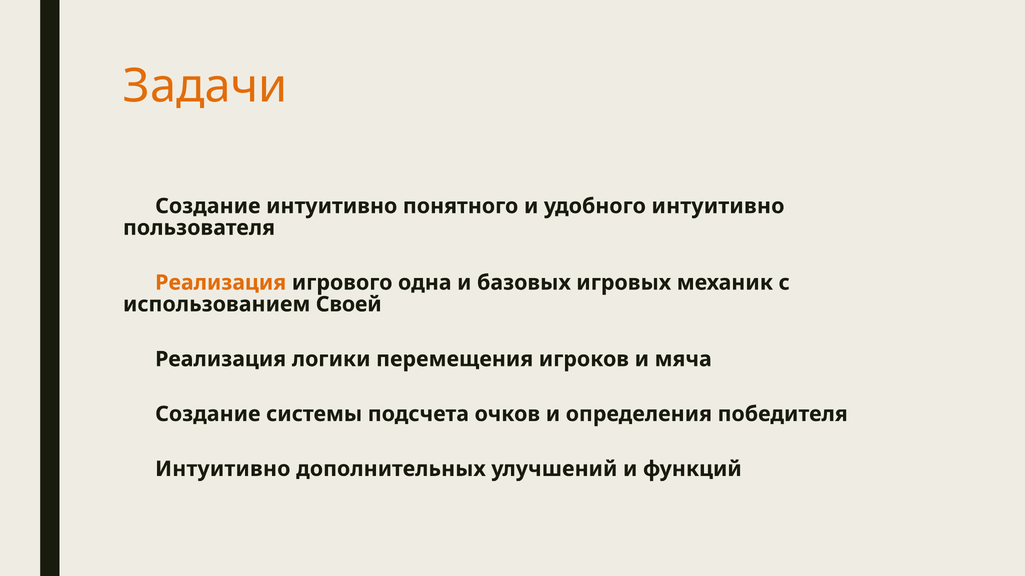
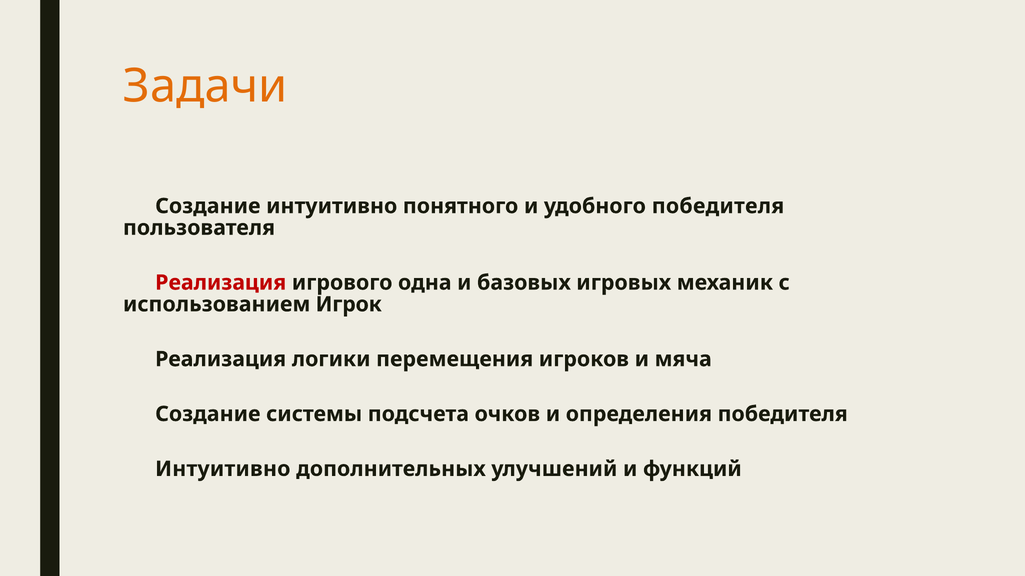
удобного интуитивно: интуитивно -> победителя (718, 206)
Реализация colour: orange -> red (221, 283)
Своей: Своей -> Игрок (349, 305)
